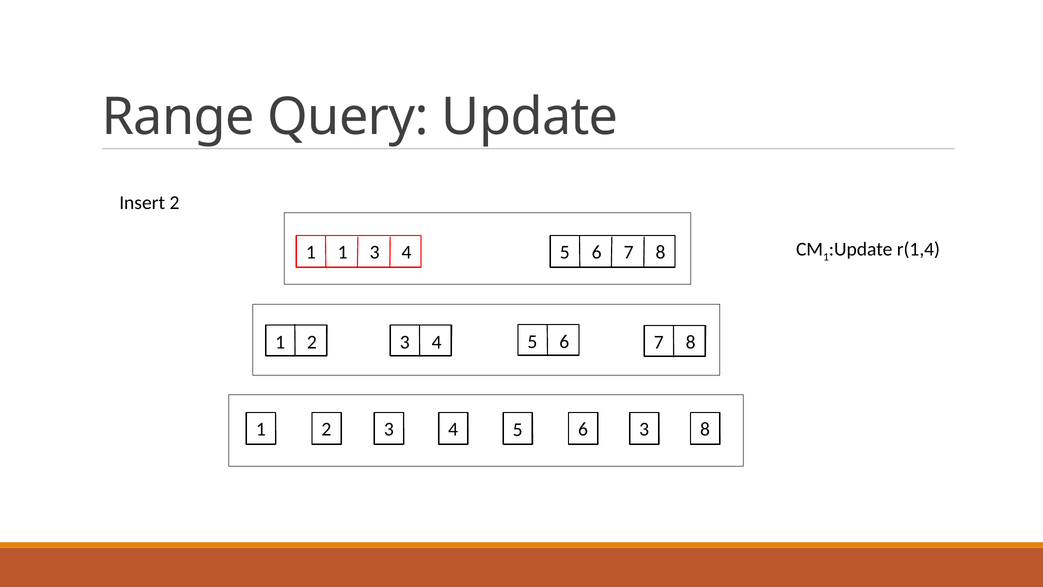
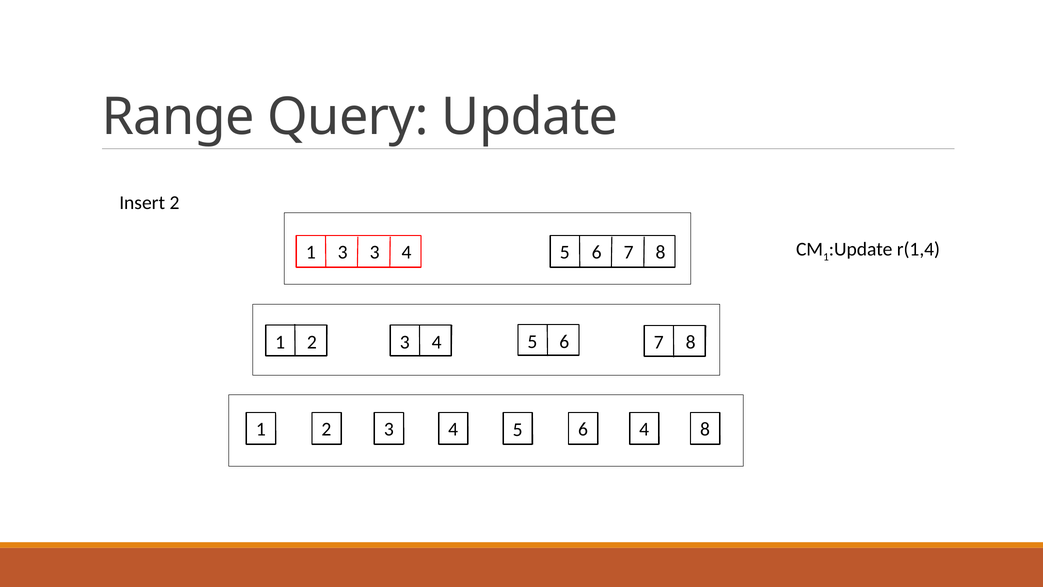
1 1: 1 -> 3 (343, 252)
6 3: 3 -> 4 (644, 429)
